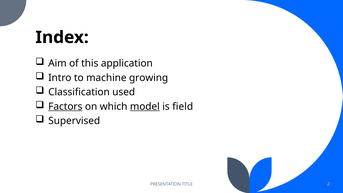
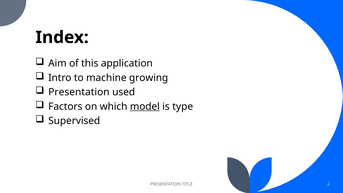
Classification: Classification -> Presentation (79, 92)
Factors underline: present -> none (65, 106)
field: field -> type (183, 106)
